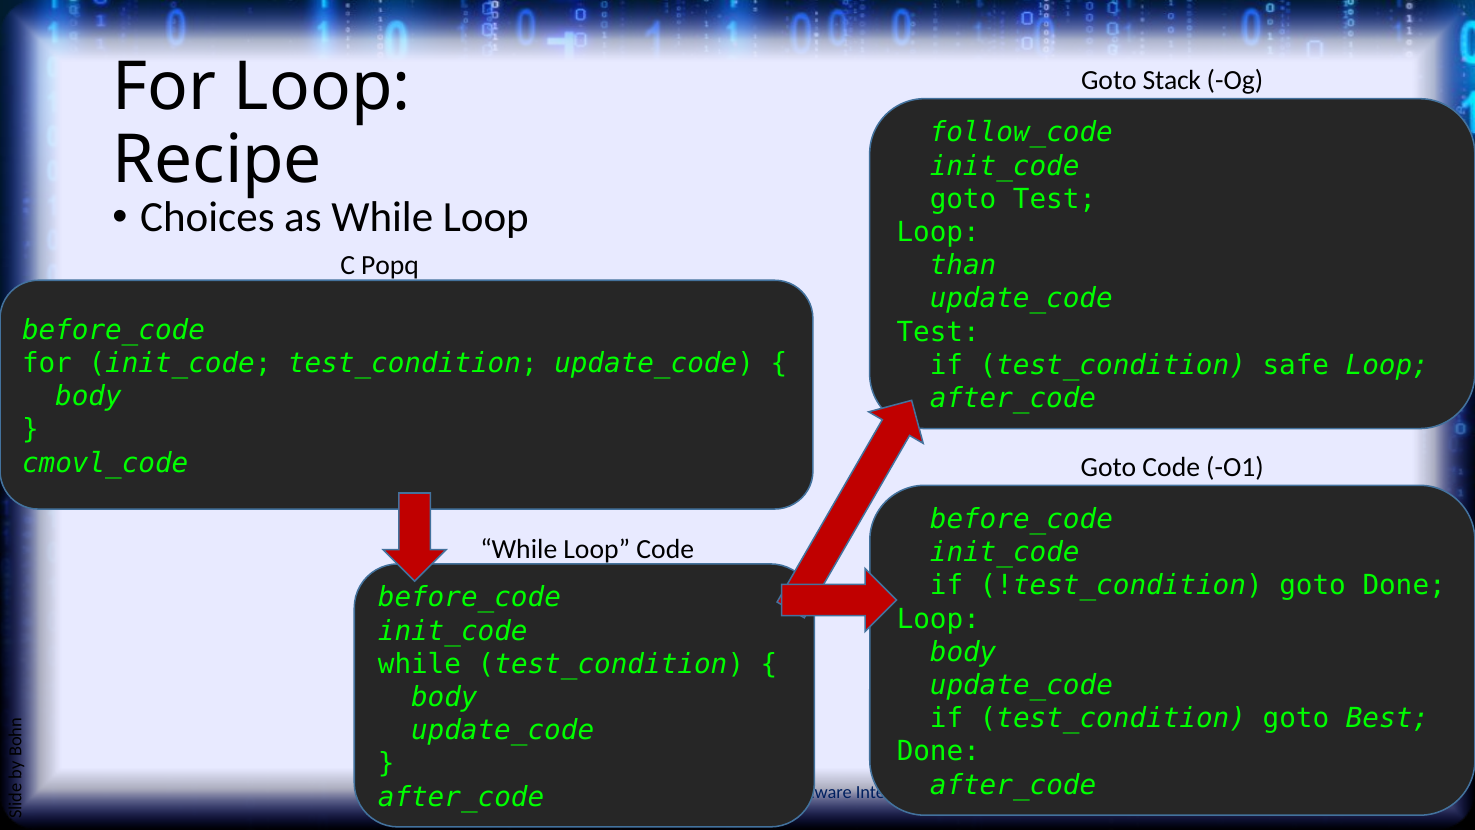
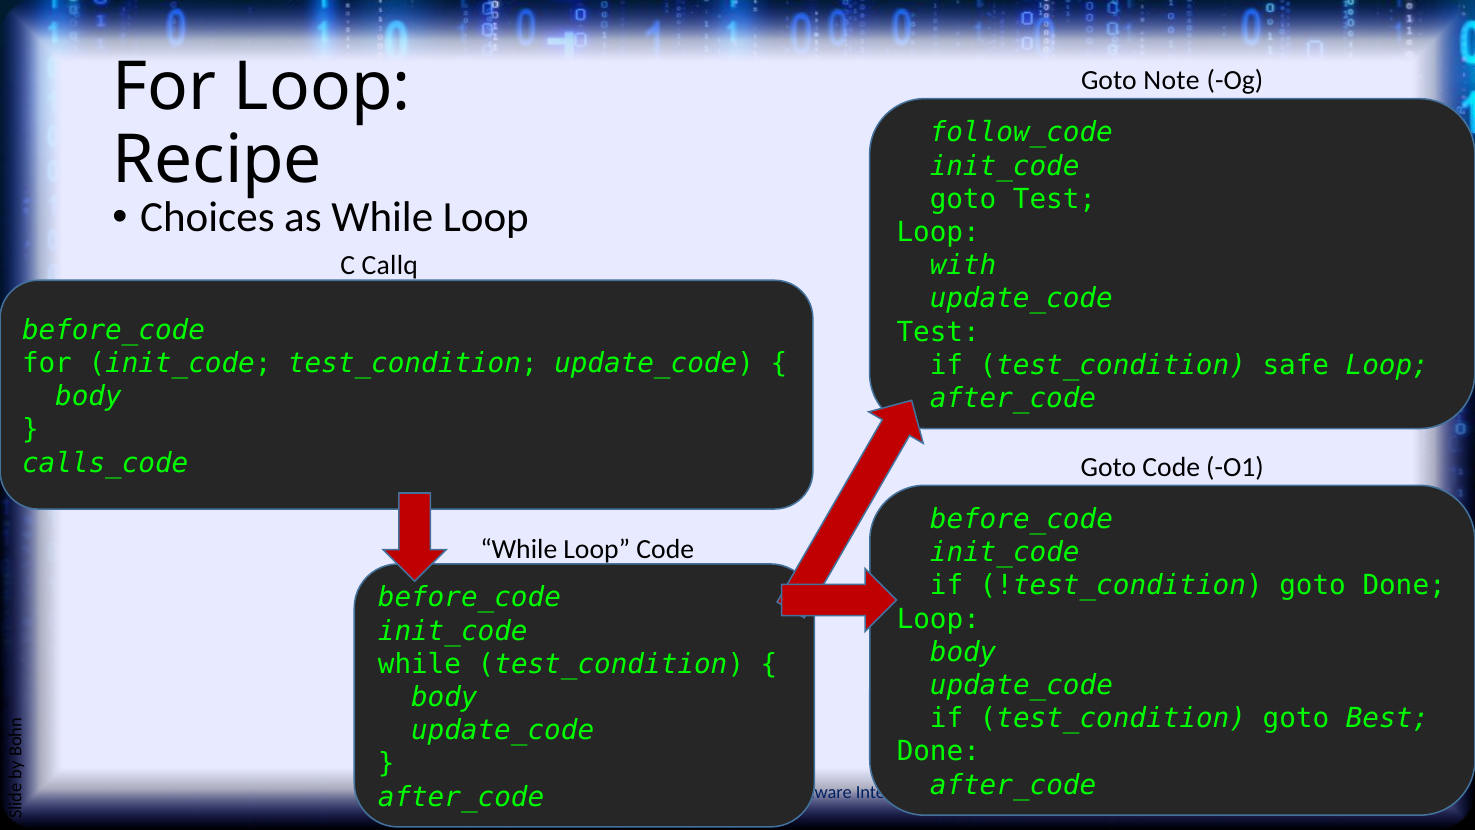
Stack: Stack -> Note (1172, 80)
than: than -> with (963, 265)
Popq: Popq -> Callq (390, 265)
cmovl_code: cmovl_code -> calls_code (105, 463)
